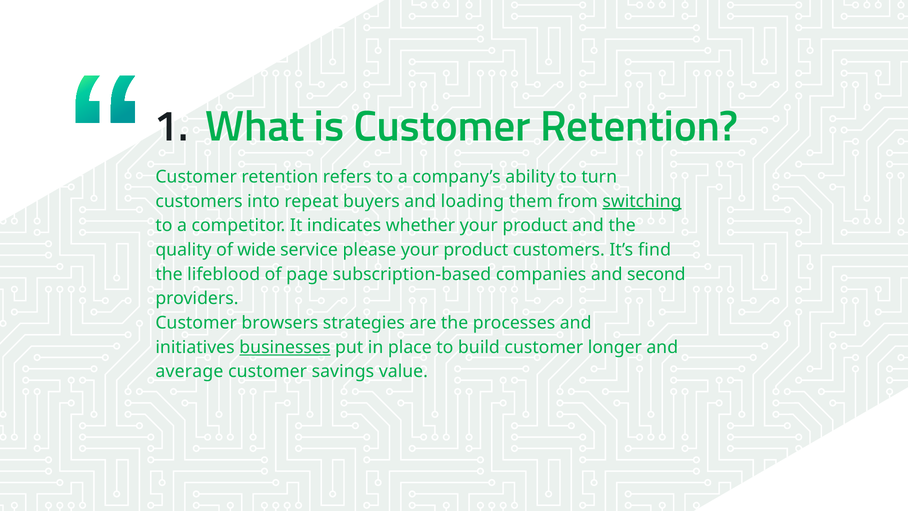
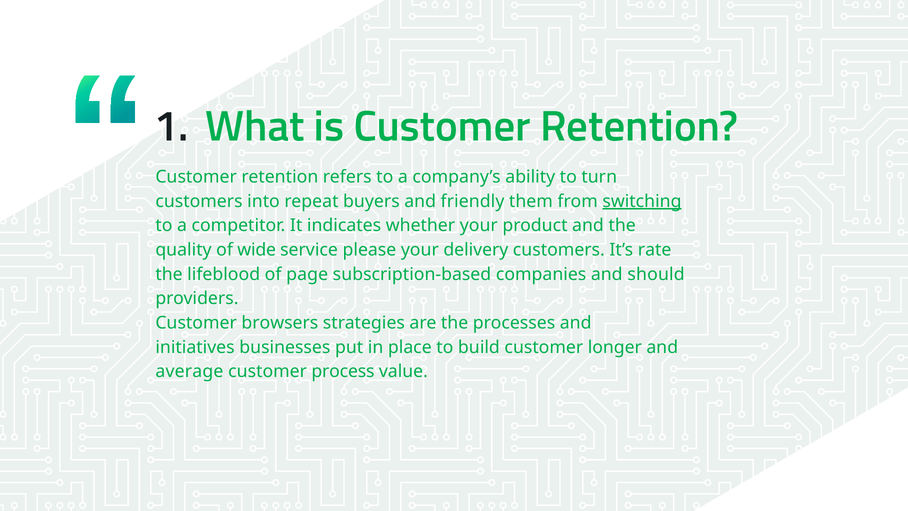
loading: loading -> friendly (472, 201)
please your product: product -> delivery (476, 250)
find: find -> rate (655, 250)
second: second -> should (656, 274)
businesses underline: present -> none (285, 347)
savings: savings -> process (343, 371)
